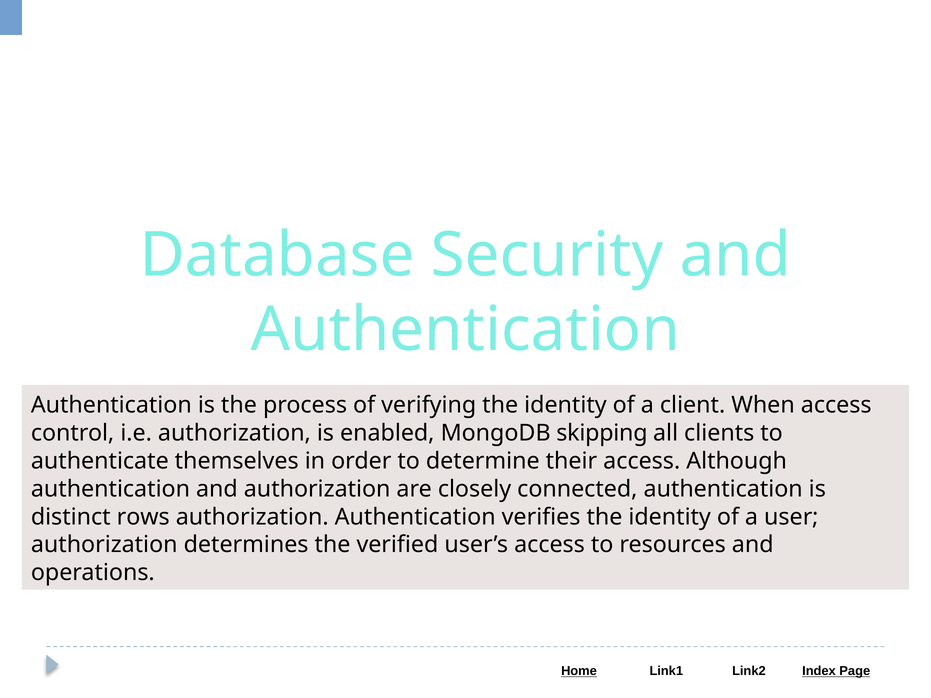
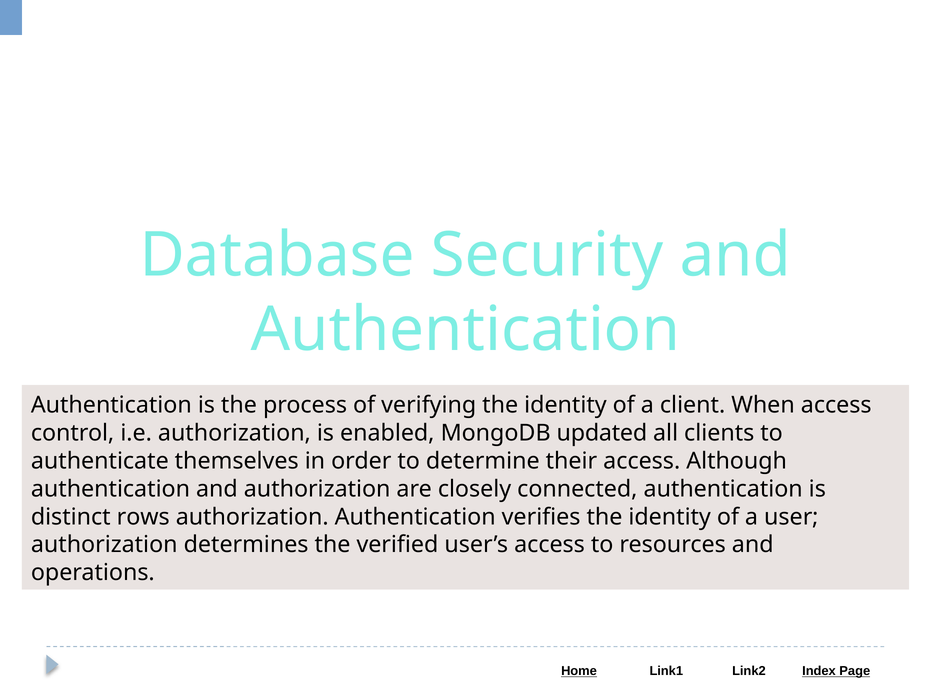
skipping: skipping -> updated (602, 433)
